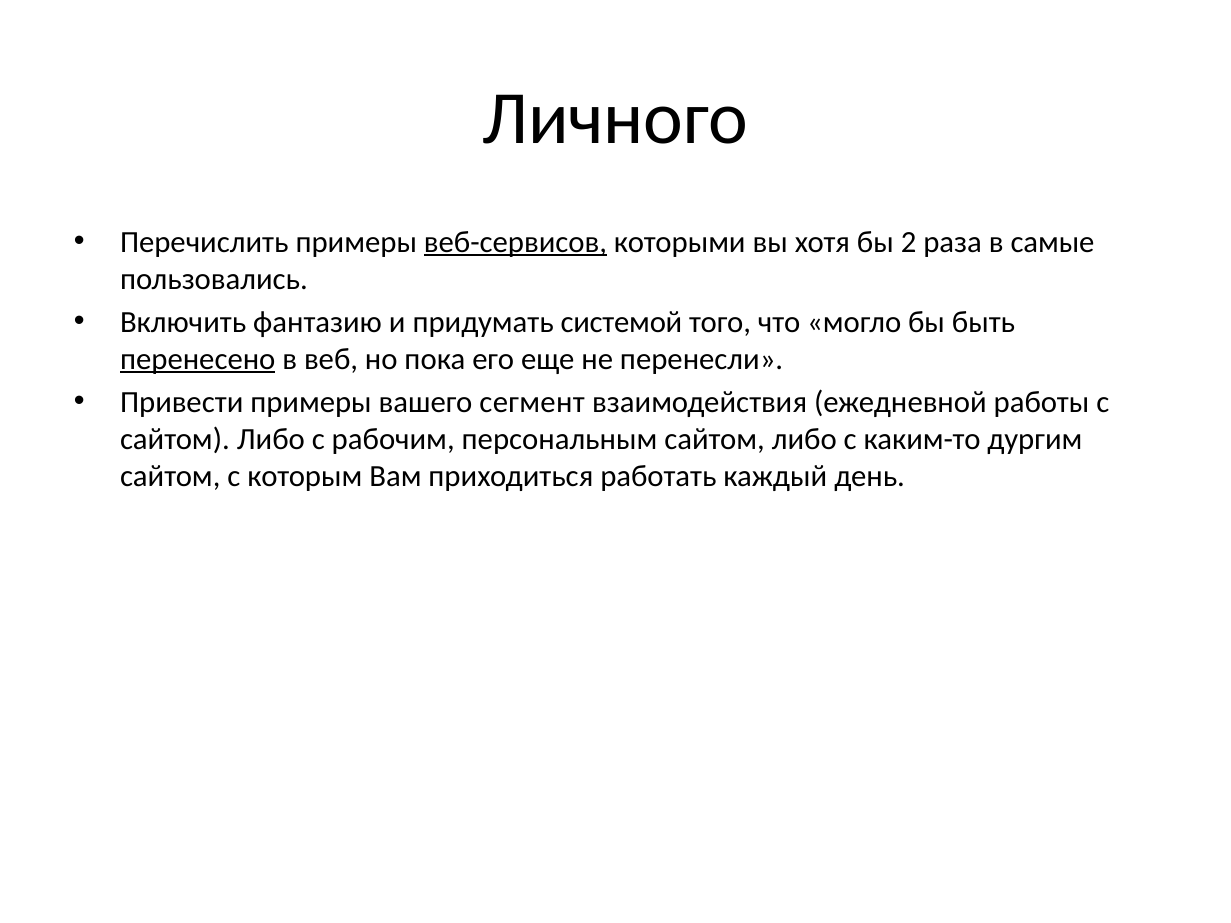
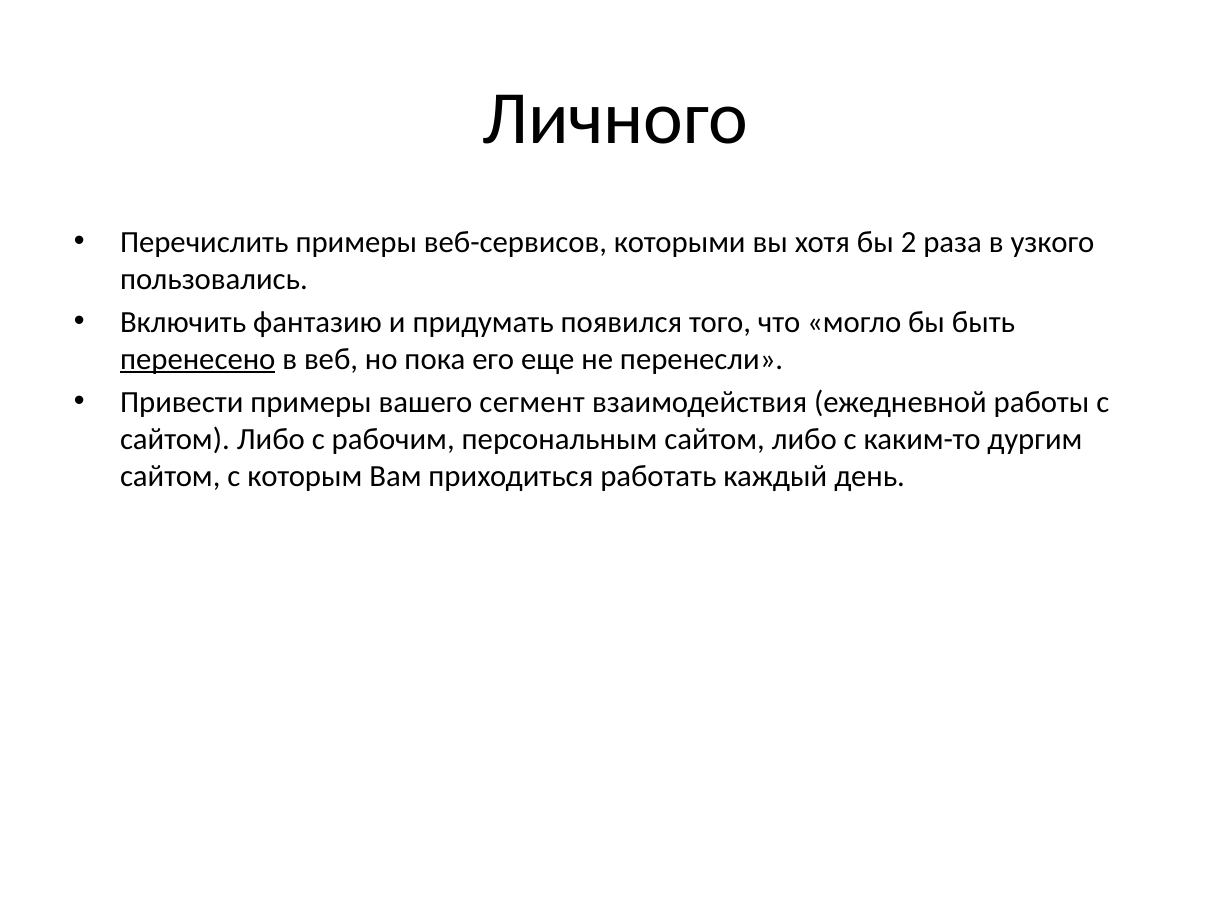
веб-сервисов underline: present -> none (515, 242)
самые: самые -> узкого (1052, 242)
системой: системой -> появился (621, 322)
